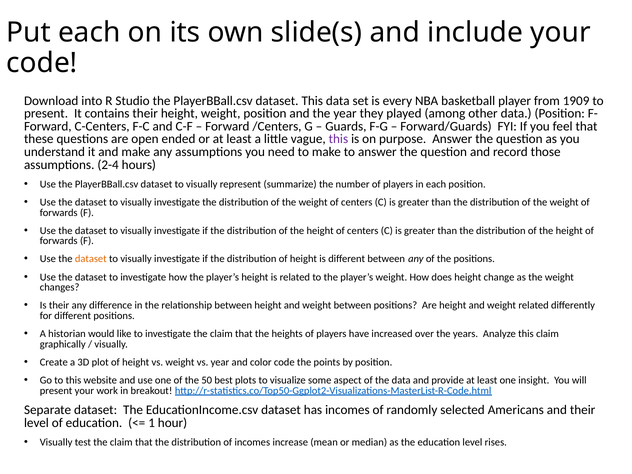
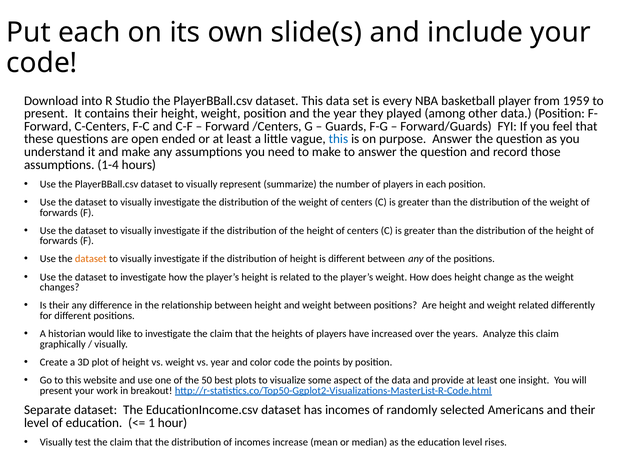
1909: 1909 -> 1959 (576, 101)
this colour: purple -> blue (338, 139)
2-4: 2-4 -> 1-4 (108, 165)
